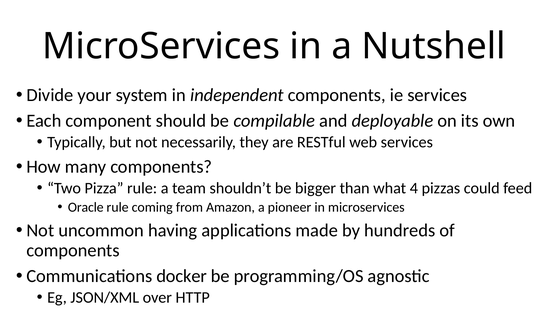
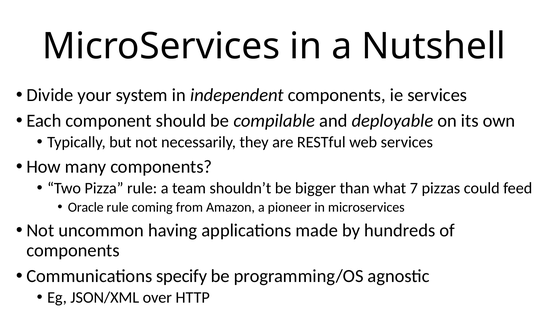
4: 4 -> 7 (414, 188)
docker: docker -> specify (182, 276)
